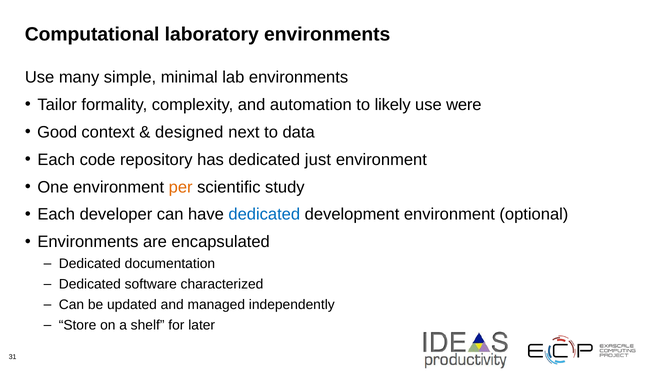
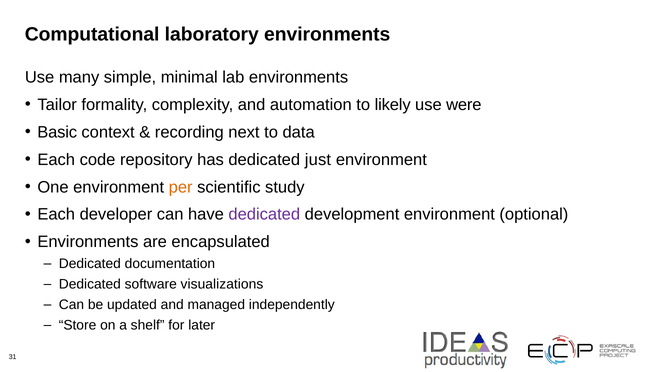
Good: Good -> Basic (57, 132)
designed: designed -> recording (189, 132)
dedicated colour: blue -> purple (264, 214)
characterized: characterized -> visualizations (222, 284)
